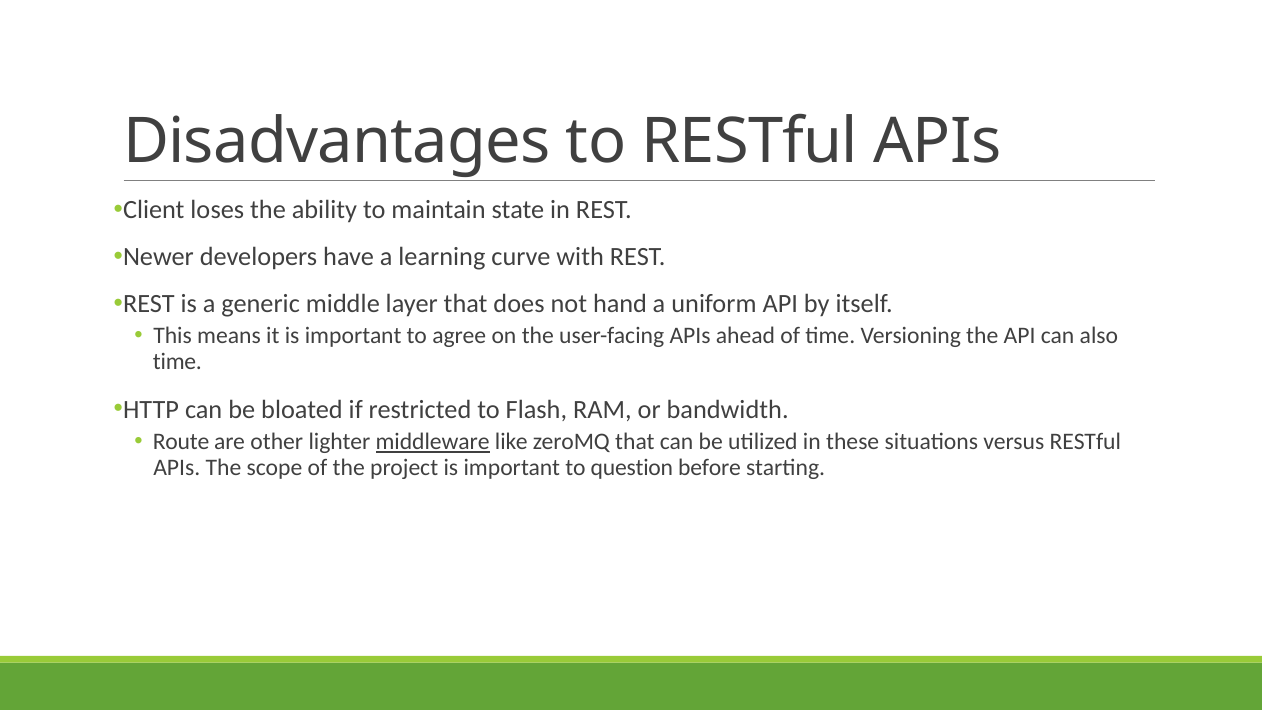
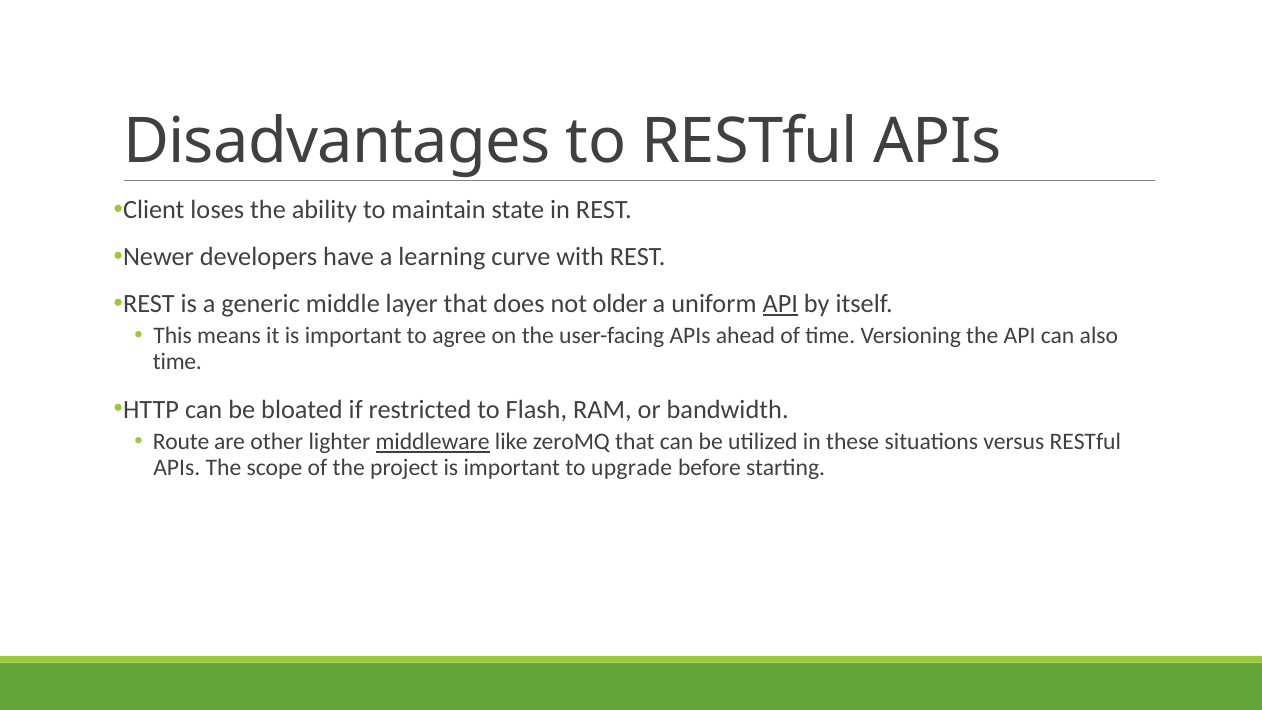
hand: hand -> older (620, 303)
API underline: none -> present (780, 303)
question: question -> upgrade (632, 467)
